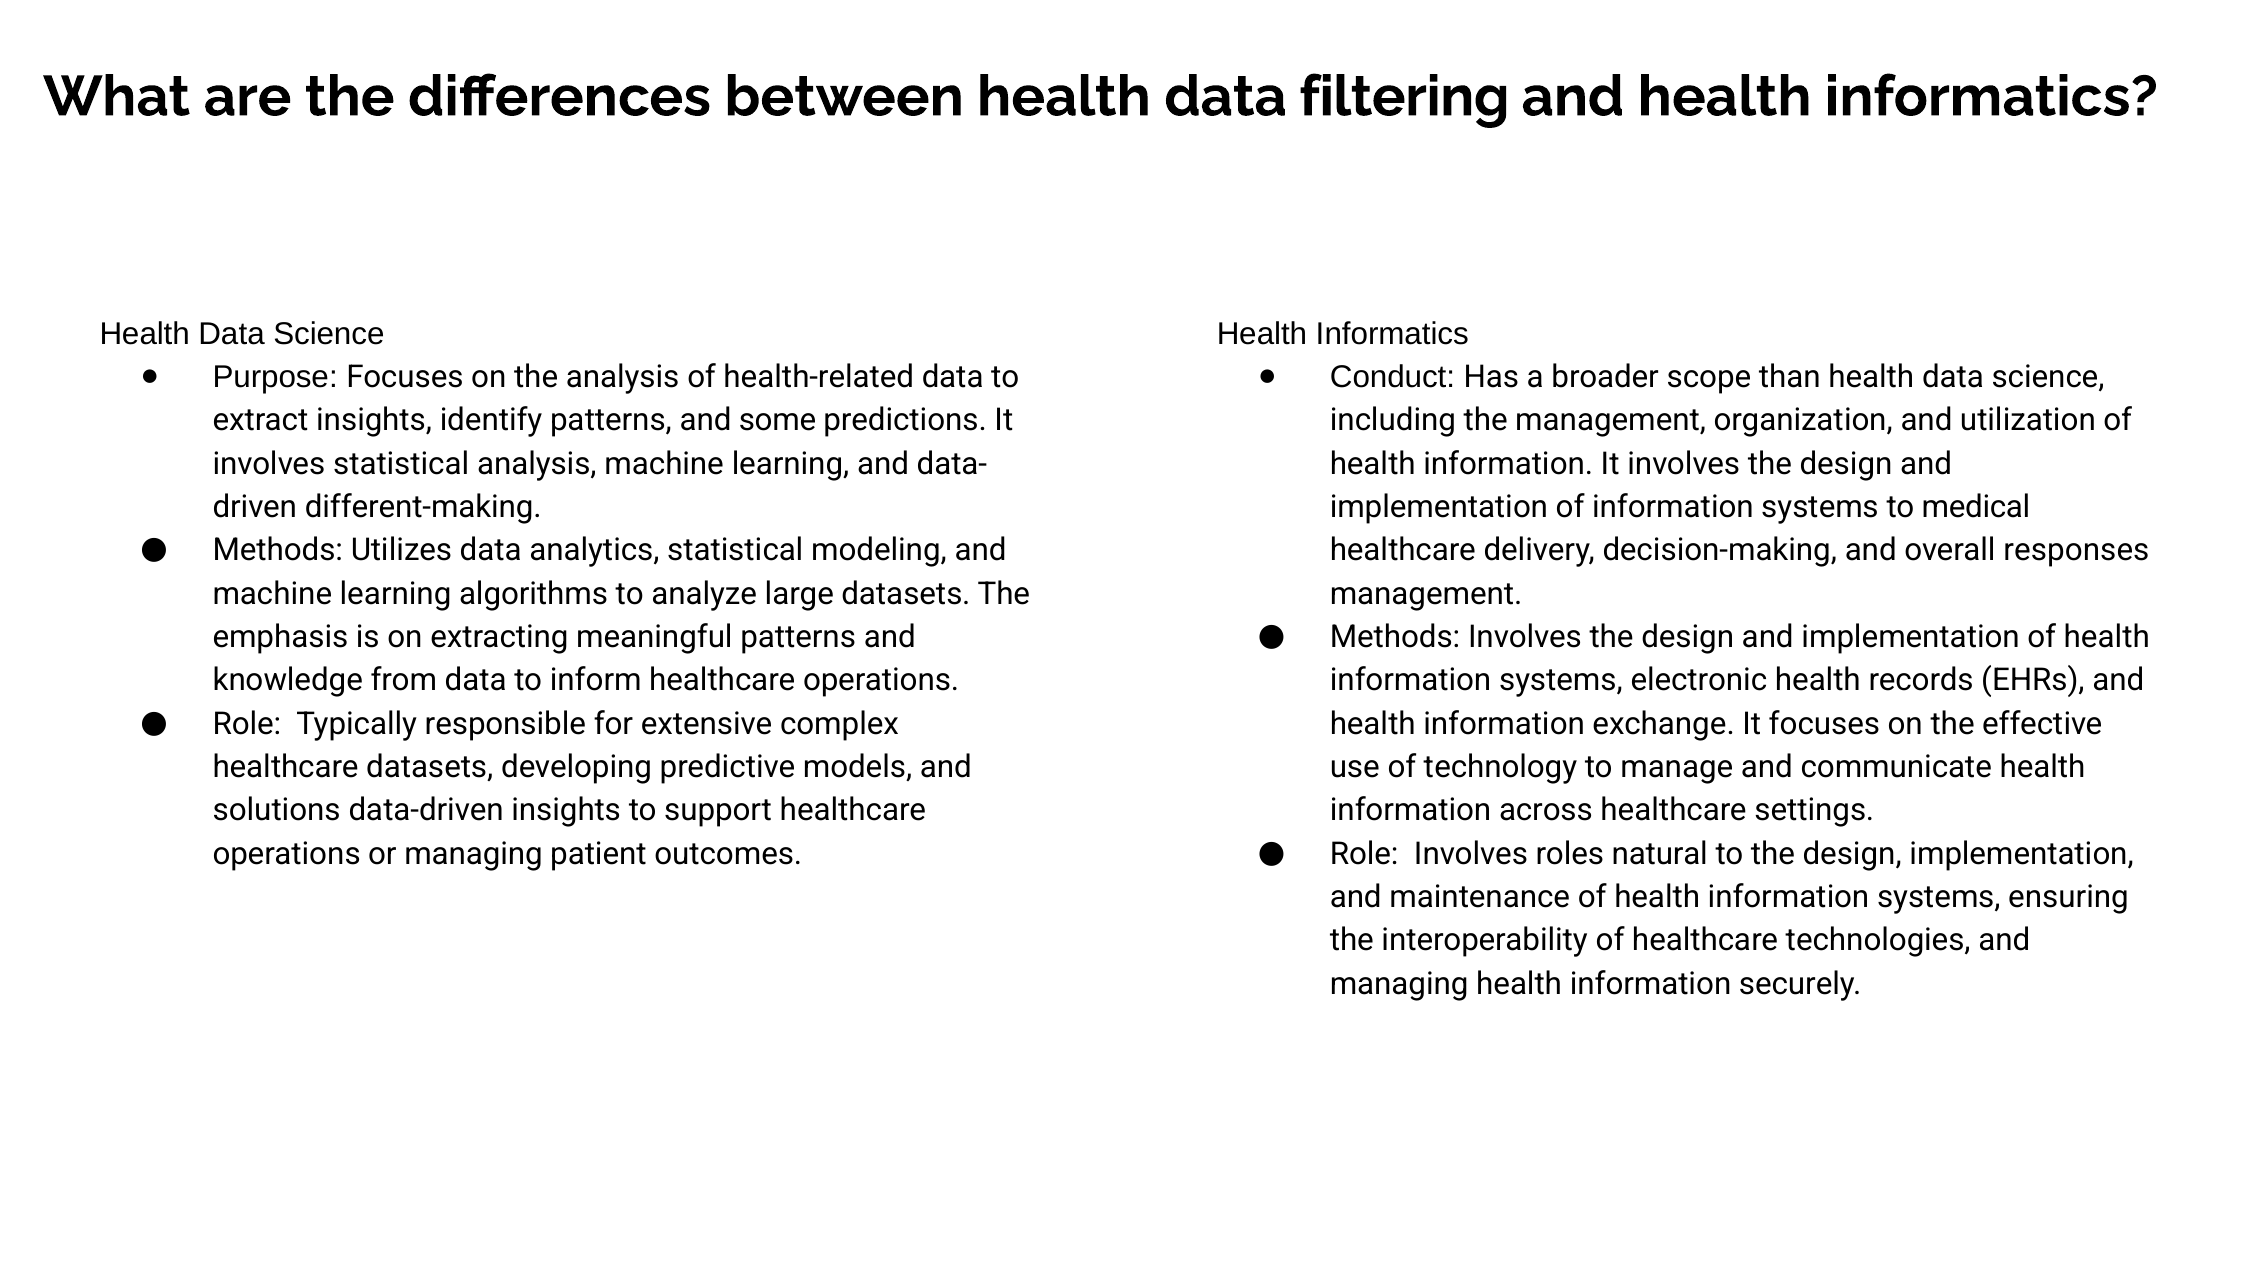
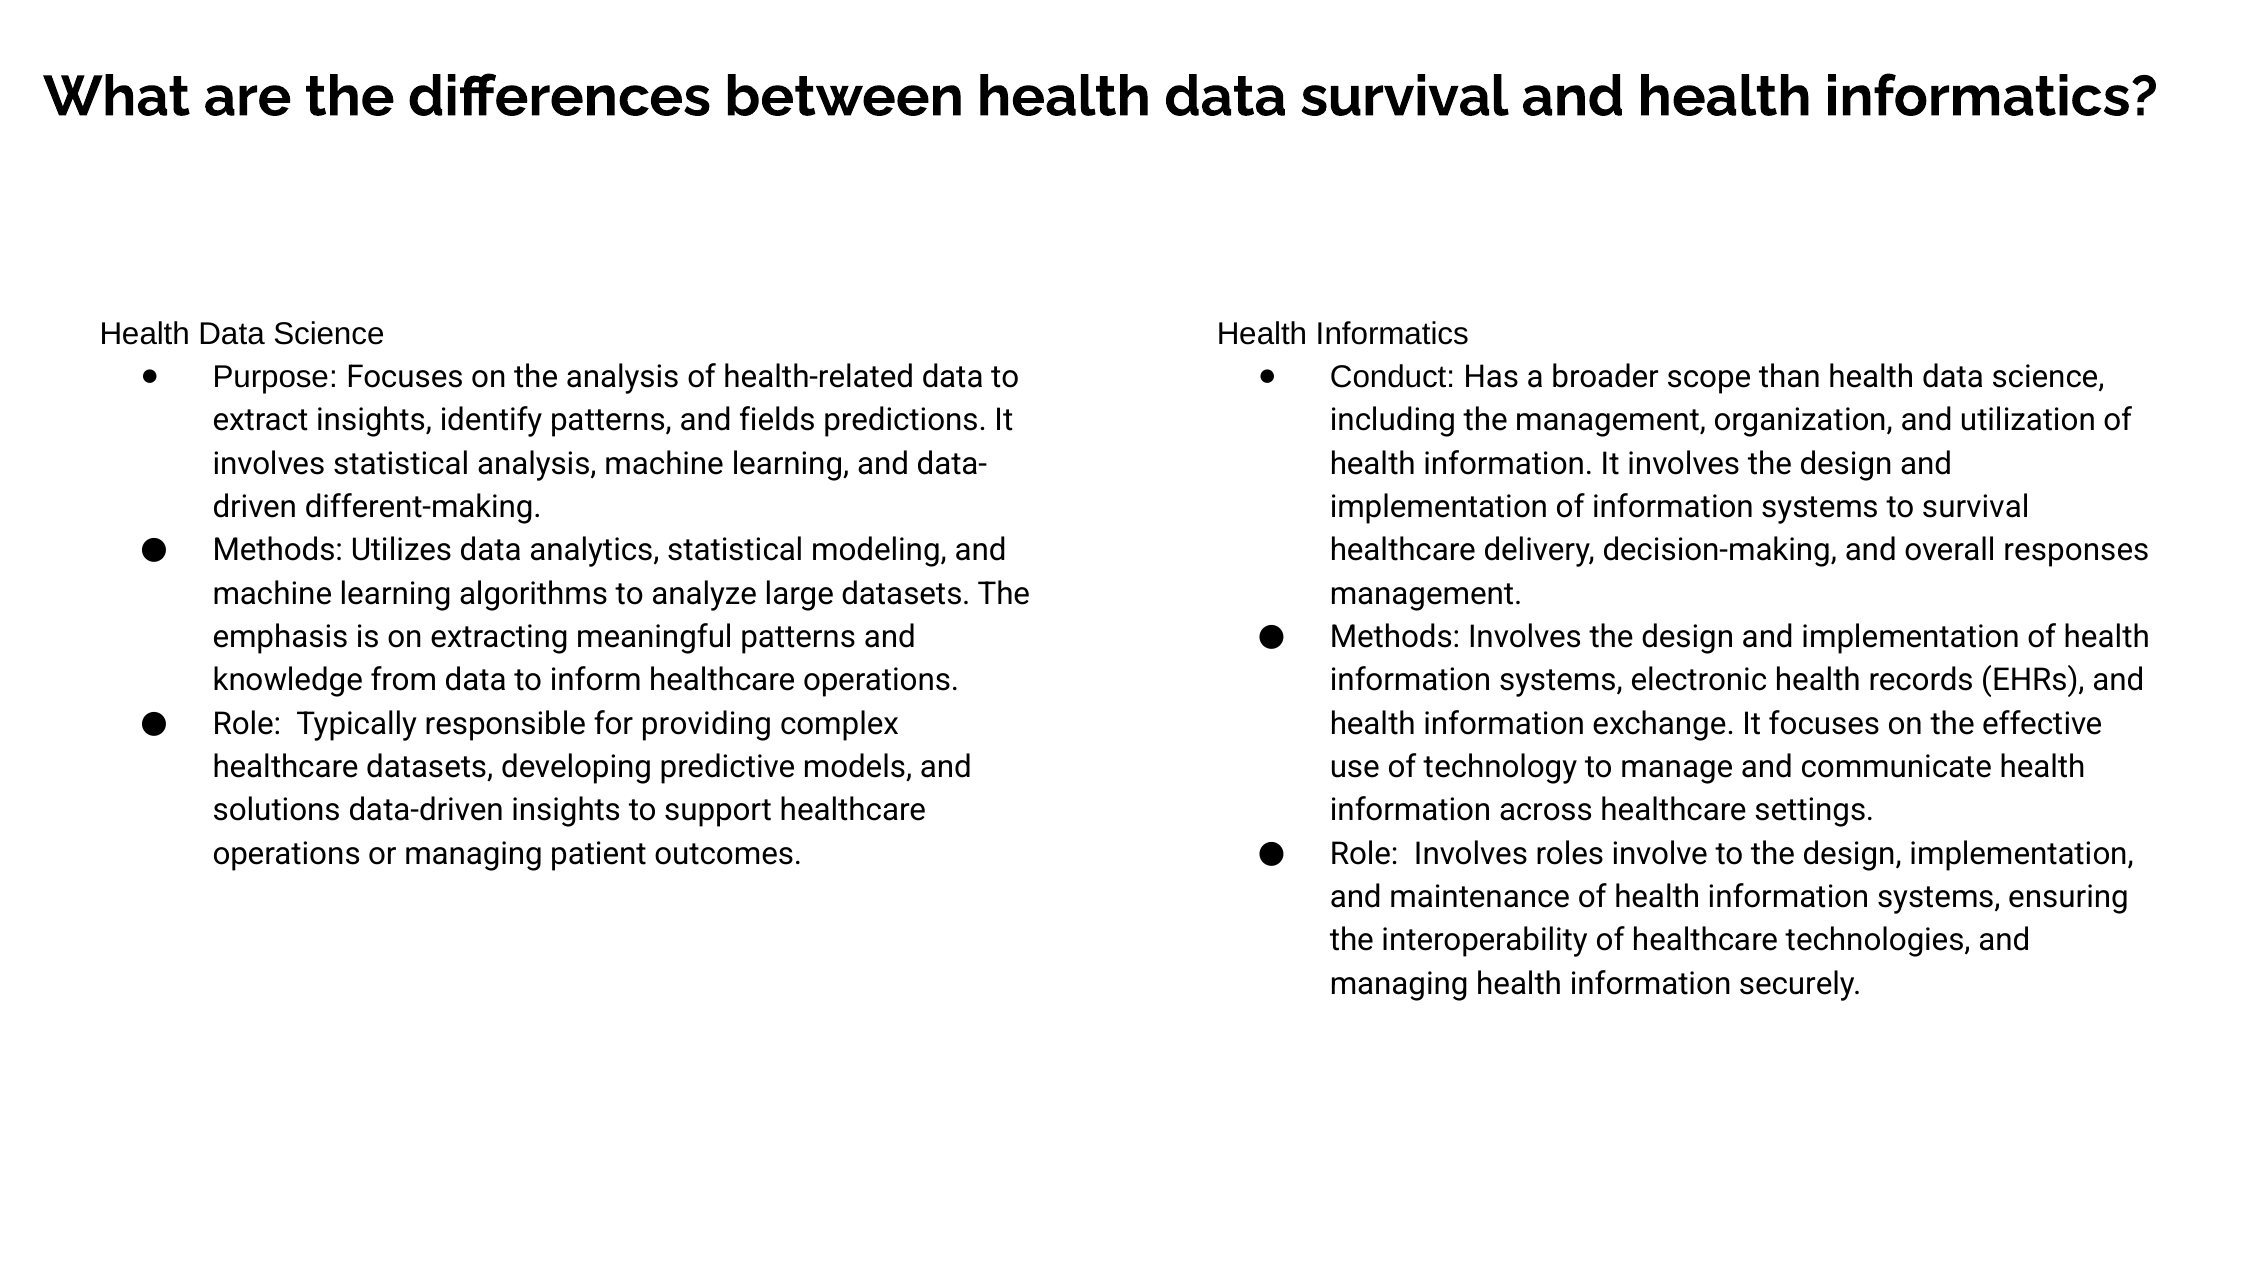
data filtering: filtering -> survival (1404, 97)
some: some -> fields (777, 421)
to medical: medical -> survival (1976, 507)
extensive: extensive -> providing (706, 724)
natural: natural -> involve (1660, 854)
